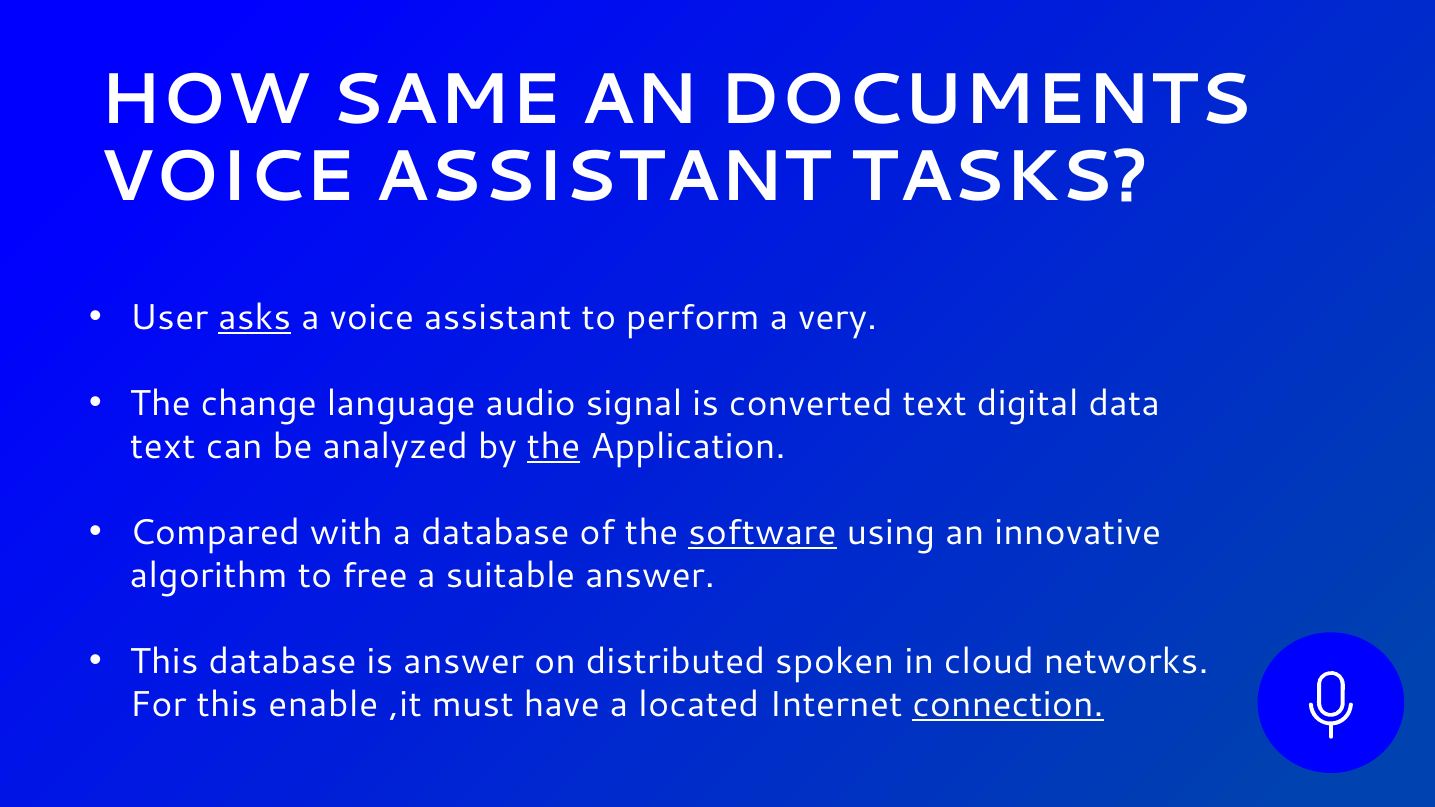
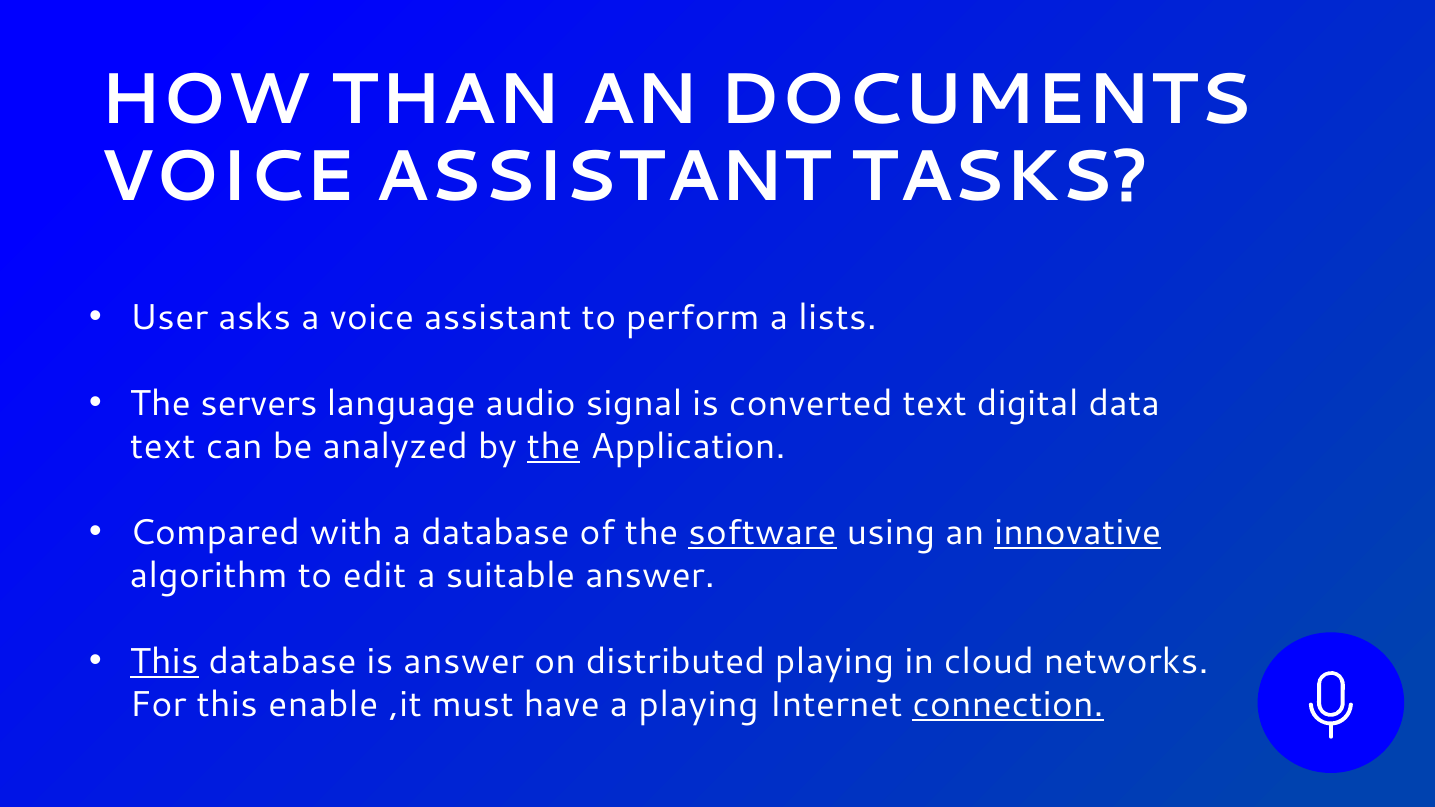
SAME: SAME -> THAN (445, 100)
asks underline: present -> none (255, 318)
very: very -> lists (838, 318)
change: change -> servers (259, 404)
innovative underline: none -> present (1078, 533)
free: free -> edit (375, 576)
This underline: none -> present (164, 662)
distributed spoken: spoken -> playing (835, 662)
a located: located -> playing (698, 705)
